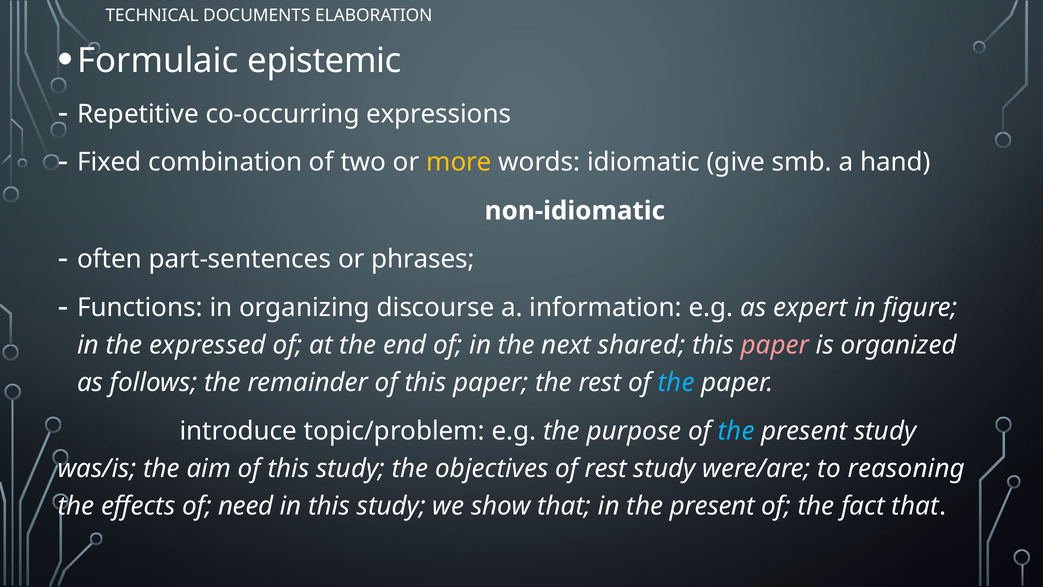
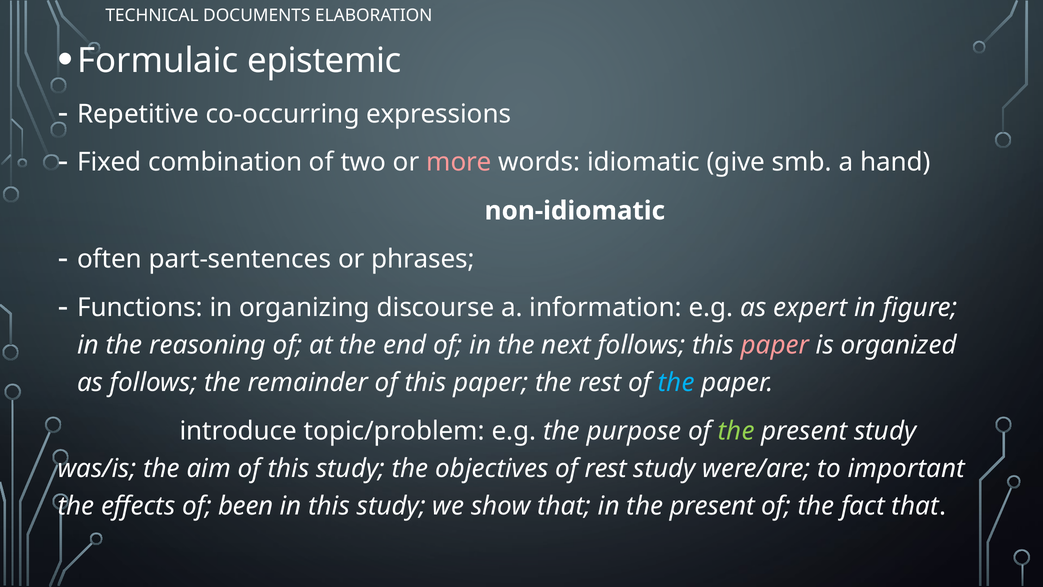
more colour: yellow -> pink (459, 162)
expressed: expressed -> reasoning (208, 345)
next shared: shared -> follows (641, 345)
the colour: light blue -> light green (736, 431)
reasoning: reasoning -> important (906, 469)
need: need -> been (246, 506)
